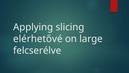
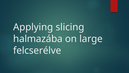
elérhetővé: elérhetővé -> halmazába (38, 39)
